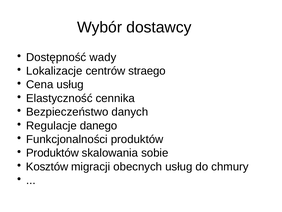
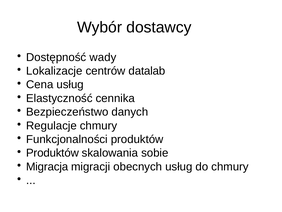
straego: straego -> datalab (147, 71)
Regulacje danego: danego -> chmury (99, 125)
Kosztów: Kosztów -> Migracja (47, 166)
